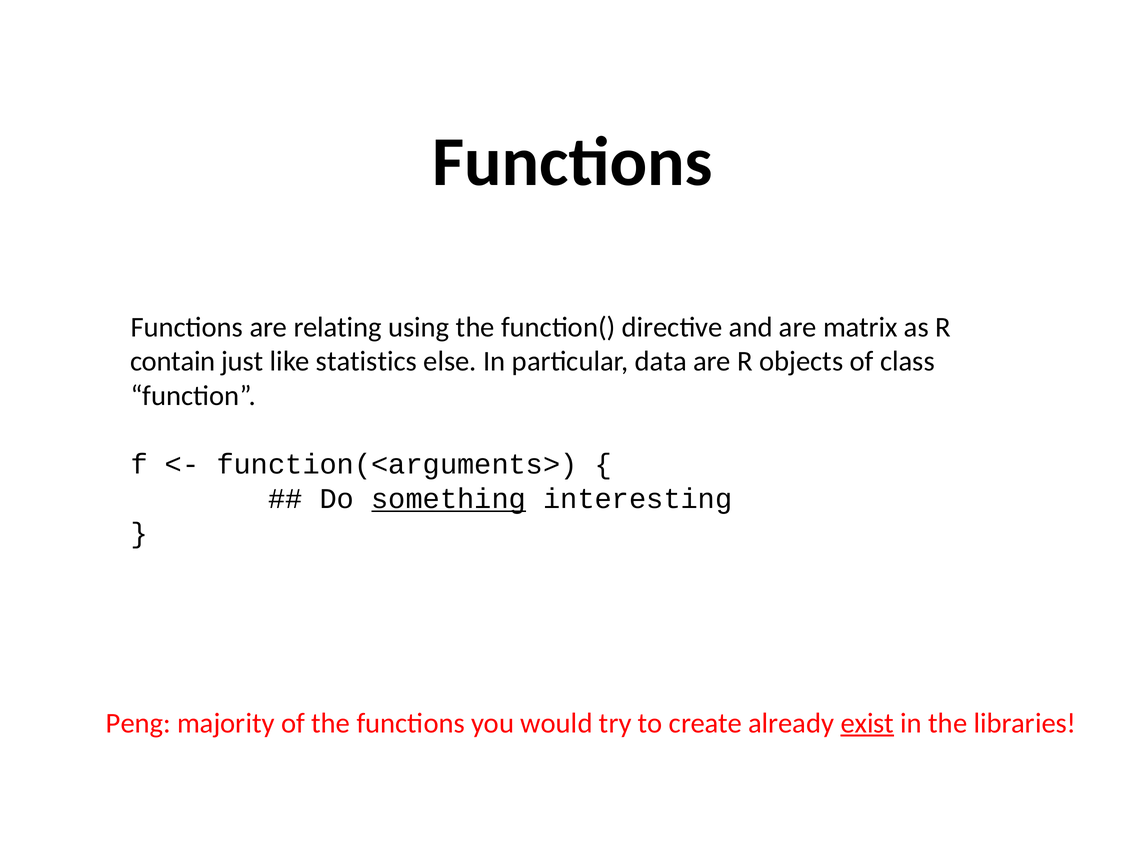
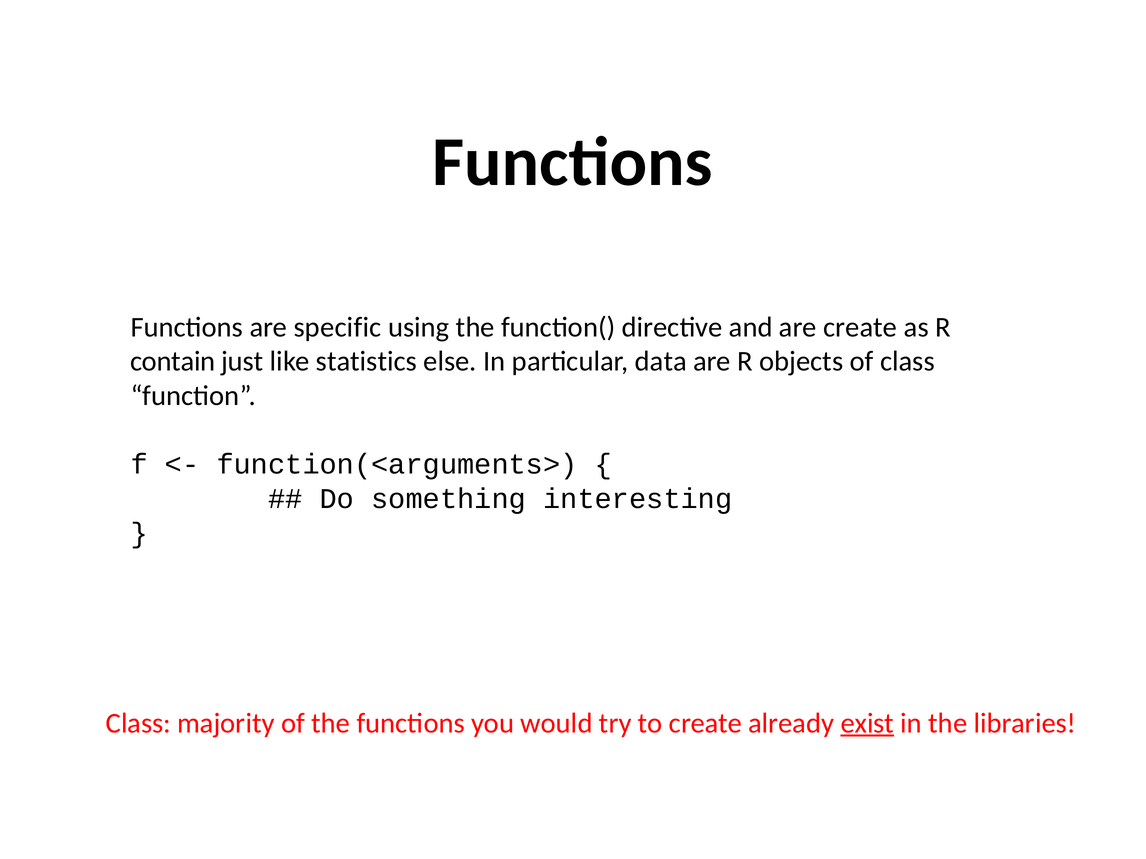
relating: relating -> specific (337, 327)
are matrix: matrix -> create (860, 327)
something underline: present -> none (449, 499)
Peng: Peng -> Class (138, 724)
